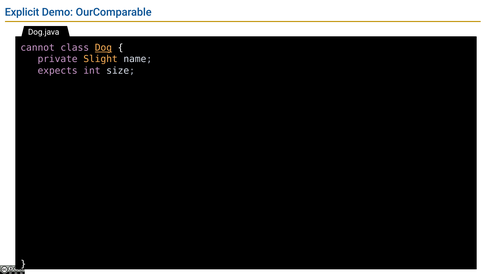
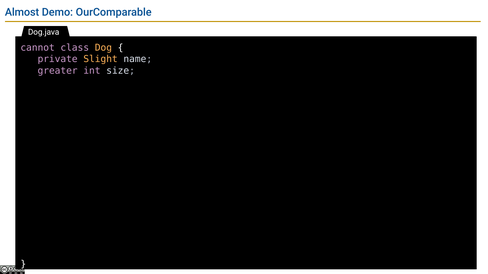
Explicit: Explicit -> Almost (22, 12)
Dog underline: present -> none (103, 48)
expects: expects -> greater (58, 71)
